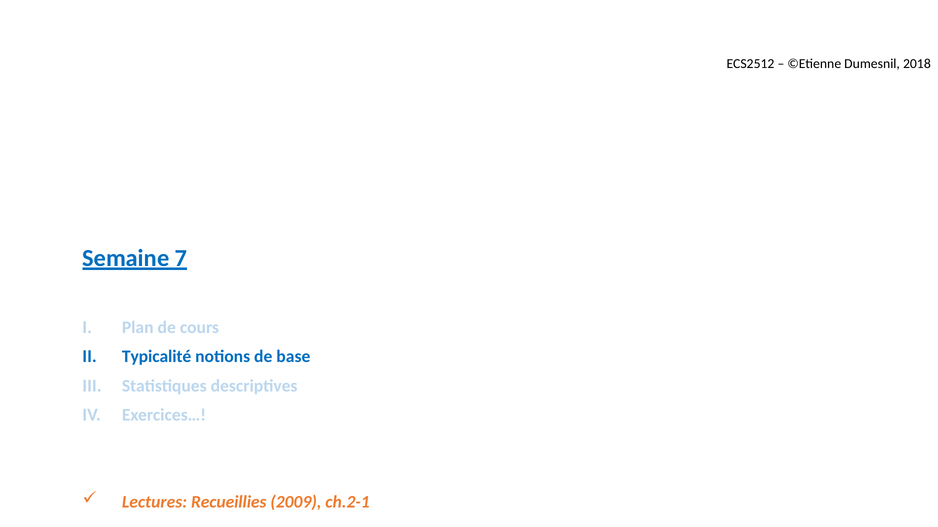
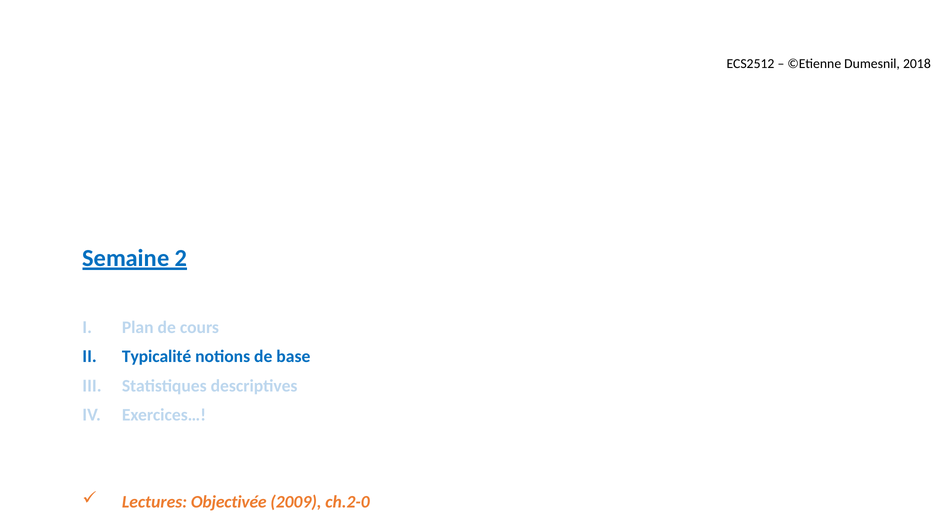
7: 7 -> 2 (181, 259)
Recueillies: Recueillies -> Objectivée (229, 503)
ch.2-1: ch.2-1 -> ch.2-0 (347, 503)
